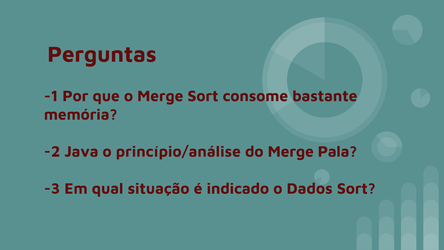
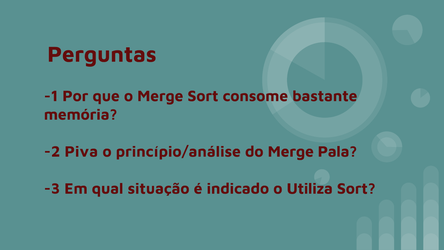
Java: Java -> Piva (81, 151)
Dados: Dados -> Utiliza (310, 188)
